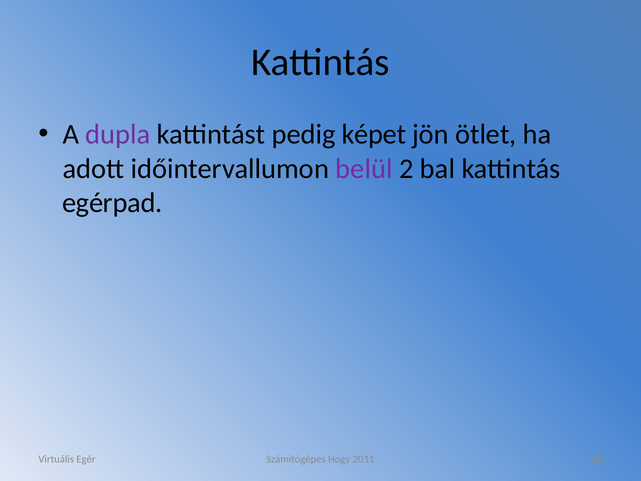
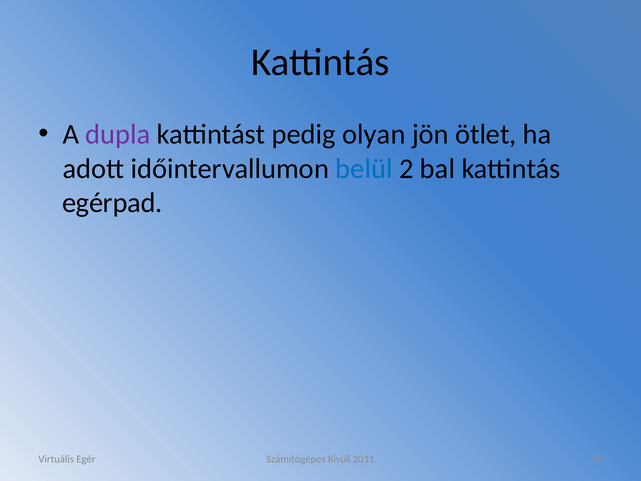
képet: képet -> olyan (374, 134)
belül colour: purple -> blue (364, 169)
Hogy: Hogy -> Kívüli (339, 459)
88: 88 -> 19 (597, 459)
